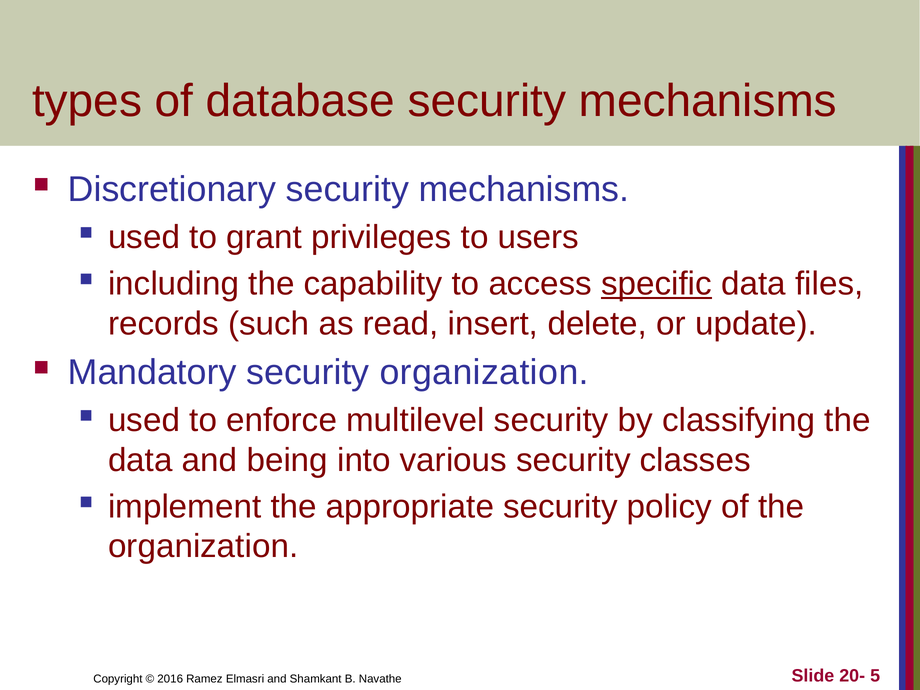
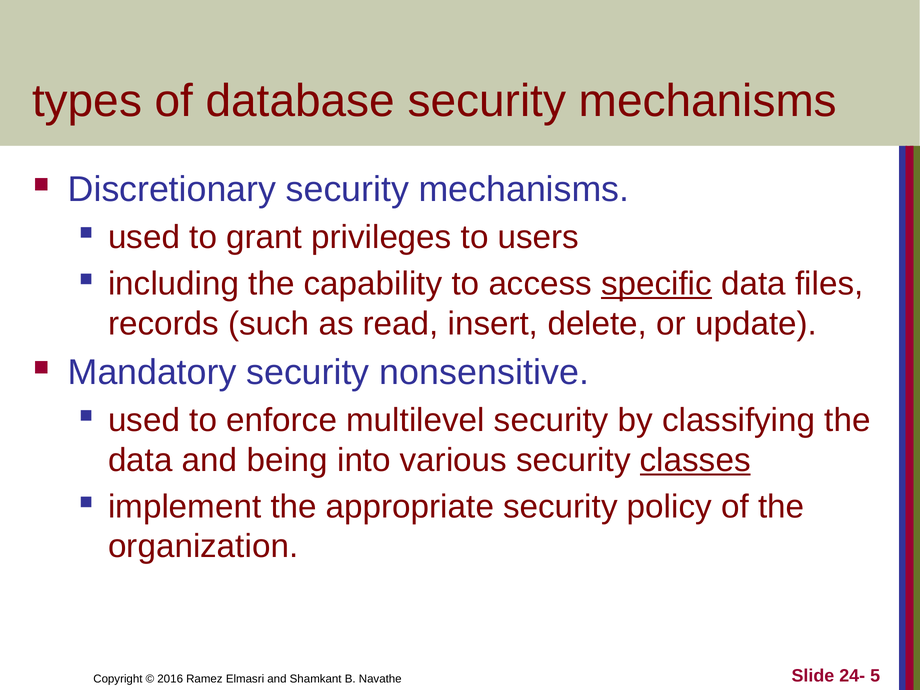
security organization: organization -> nonsensitive (484, 372)
classes underline: none -> present (695, 460)
20-: 20- -> 24- (852, 676)
